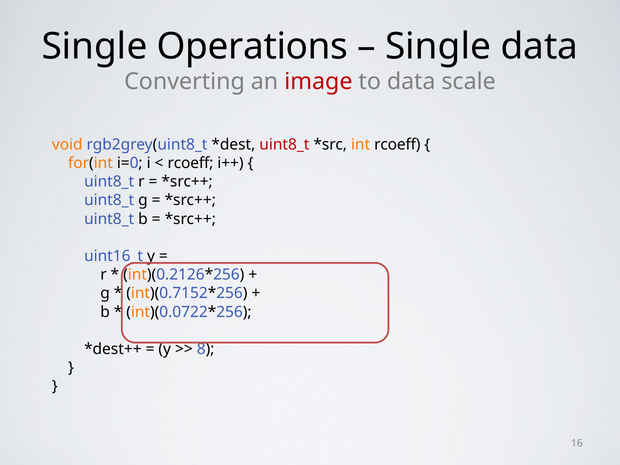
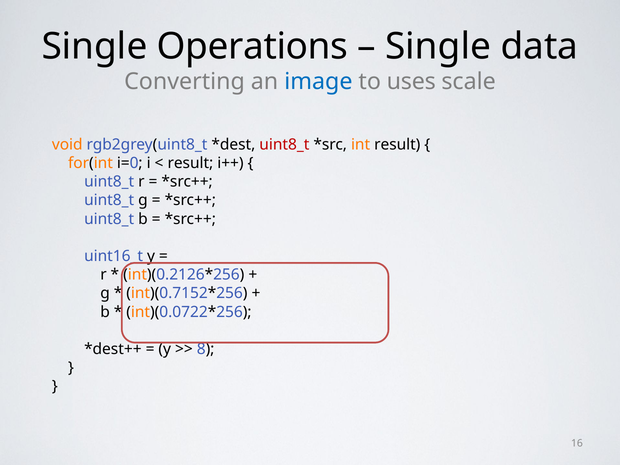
image colour: red -> blue (318, 82)
to data: data -> uses (411, 82)
int rcoeff: rcoeff -> result (397, 145)
rcoeff: rcoeff -> result (190, 163)
